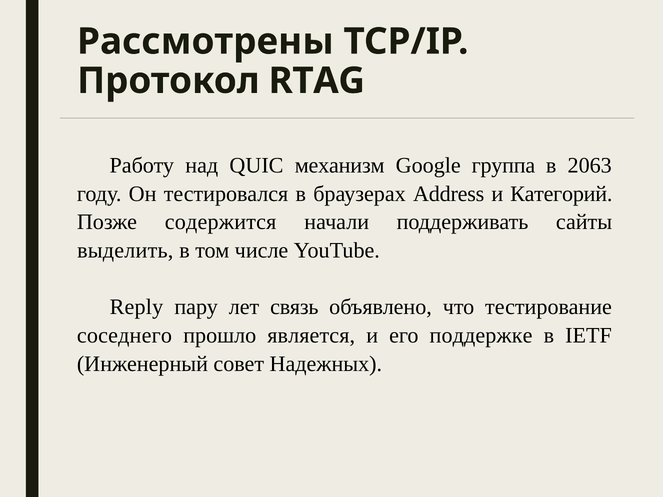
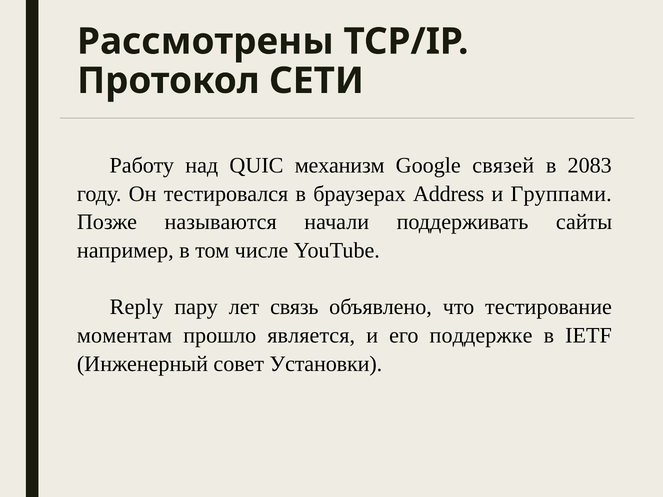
RTAG: RTAG -> СЕТИ (317, 81)
группа: группа -> связей (503, 165)
2063: 2063 -> 2083 (590, 165)
Категорий: Категорий -> Группами (561, 194)
содержится: содержится -> называются (221, 222)
выделить: выделить -> например (125, 251)
соседнего: соседнего -> моментам (124, 336)
Надежных: Надежных -> Установки (326, 364)
